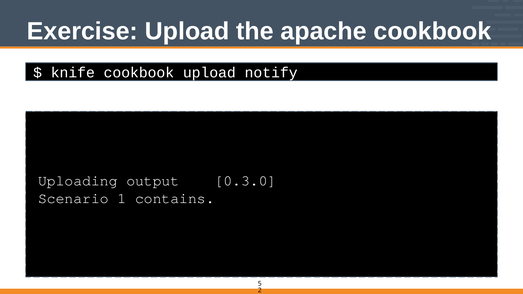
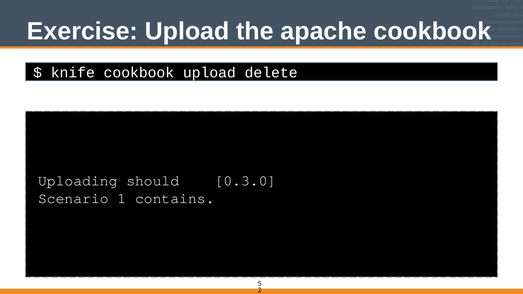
notify: notify -> delete (271, 73)
output: output -> should (153, 181)
